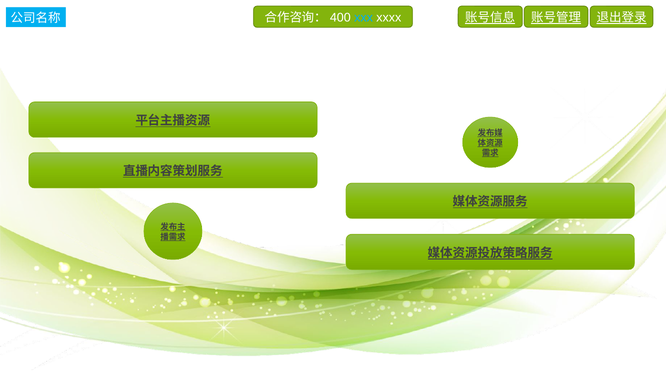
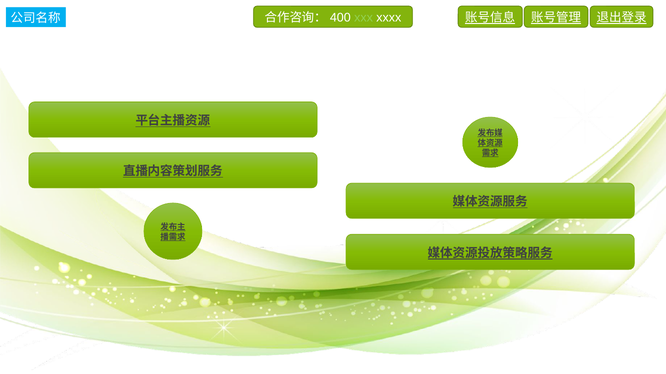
xxx colour: light blue -> light green (364, 18)
